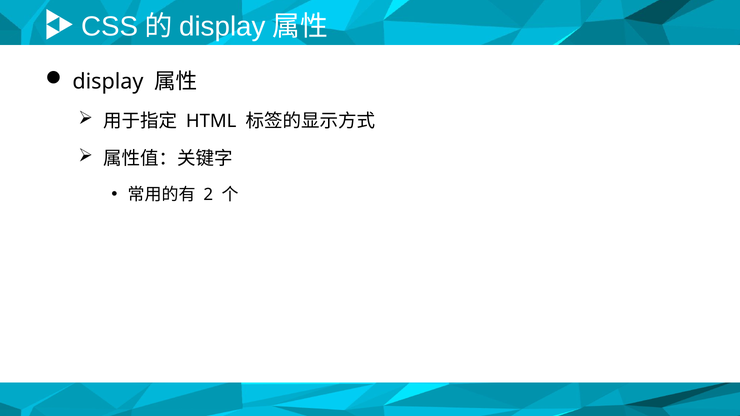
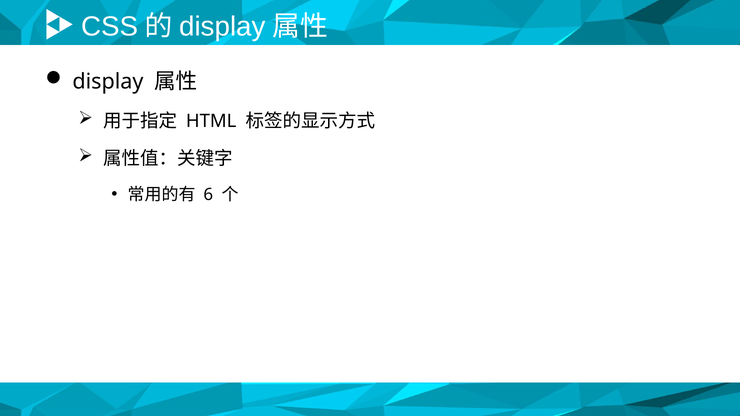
2: 2 -> 6 (208, 195)
